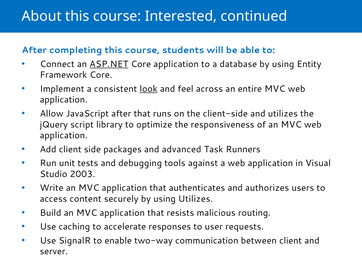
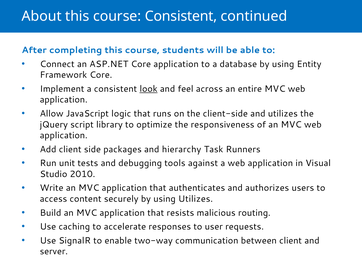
course Interested: Interested -> Consistent (181, 16)
ASP.NET underline: present -> none (109, 64)
JavaScript after: after -> logic (121, 113)
advanced: advanced -> hierarchy (182, 149)
2003: 2003 -> 2010 (82, 174)
